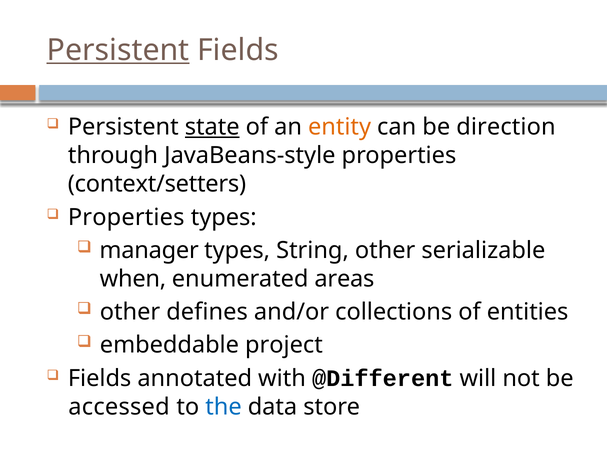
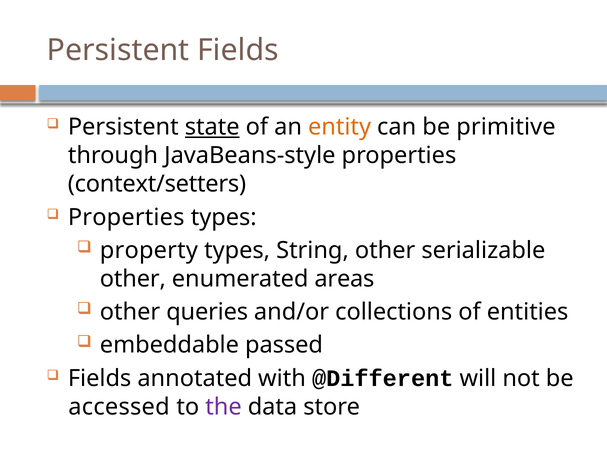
Persistent underline: present -> none (118, 50)
direction: direction -> primitive (506, 127)
manager: manager -> property (149, 250)
when: when -> other (133, 278)
defines: defines -> queries (207, 311)
project: project -> passed (284, 344)
the colour: blue -> purple (224, 406)
